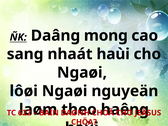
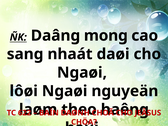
nhaát haùi: haùi -> daøi (113, 54)
